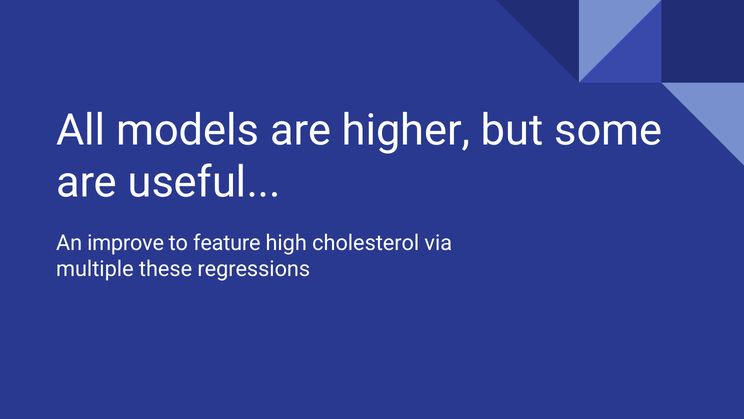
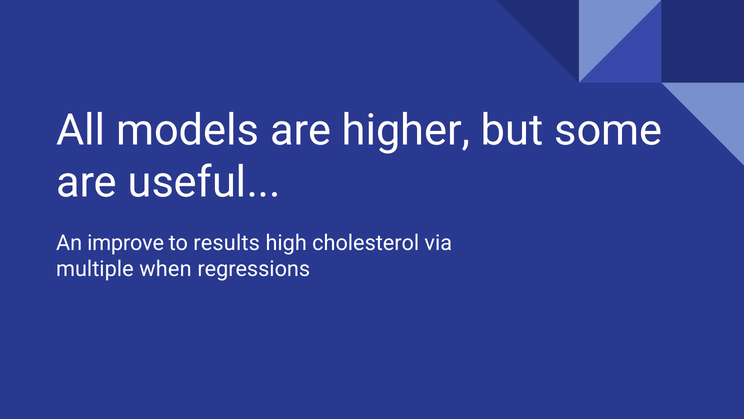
feature: feature -> results (227, 243)
these: these -> when (165, 269)
